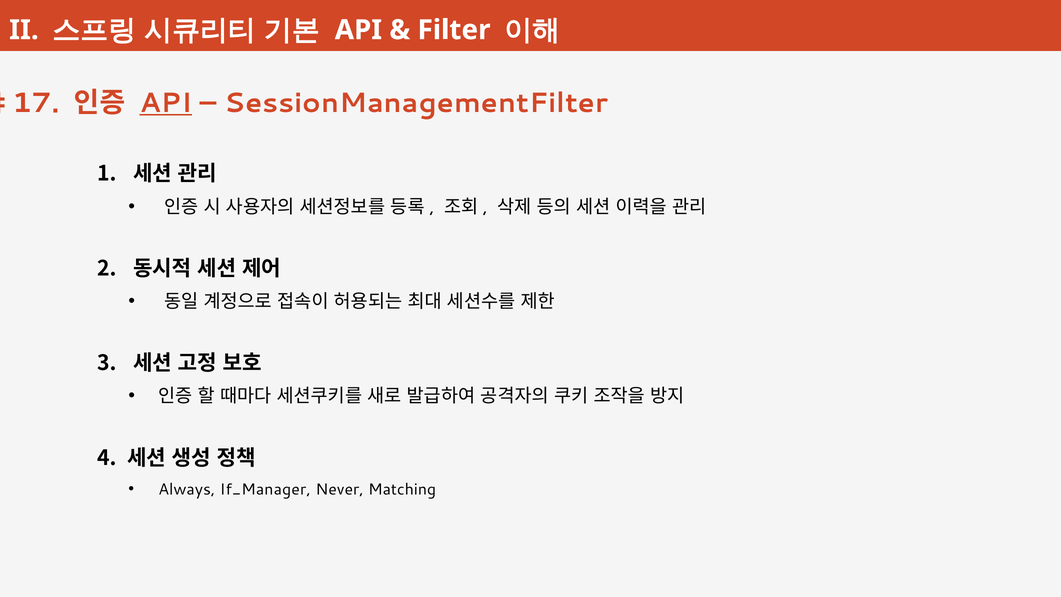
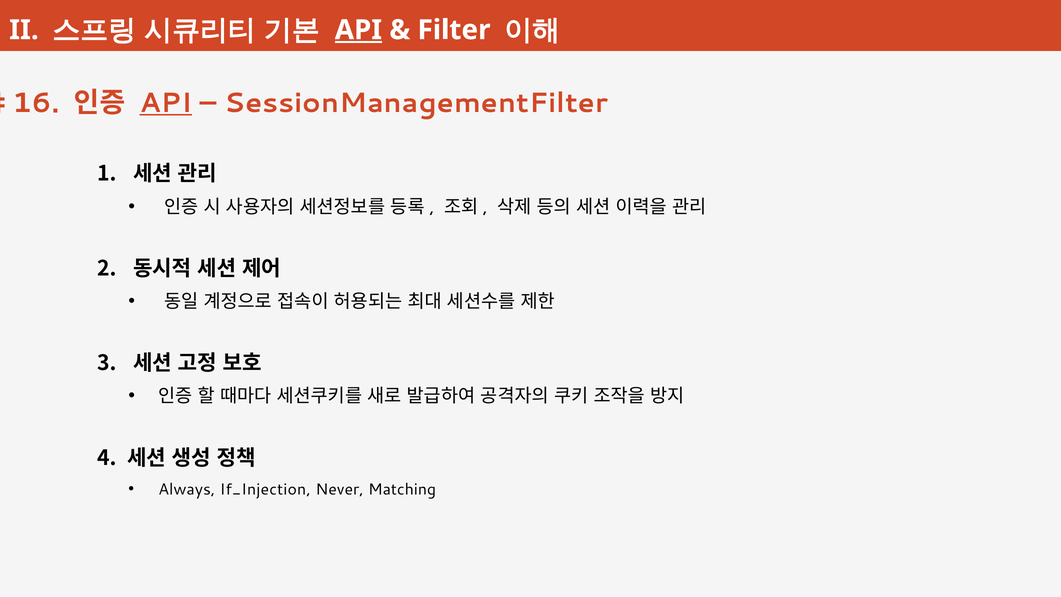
API underline: none -> present (358, 30)
17: 17 -> 16 (36, 103)
If_Manager: If_Manager -> If_Injection (265, 489)
